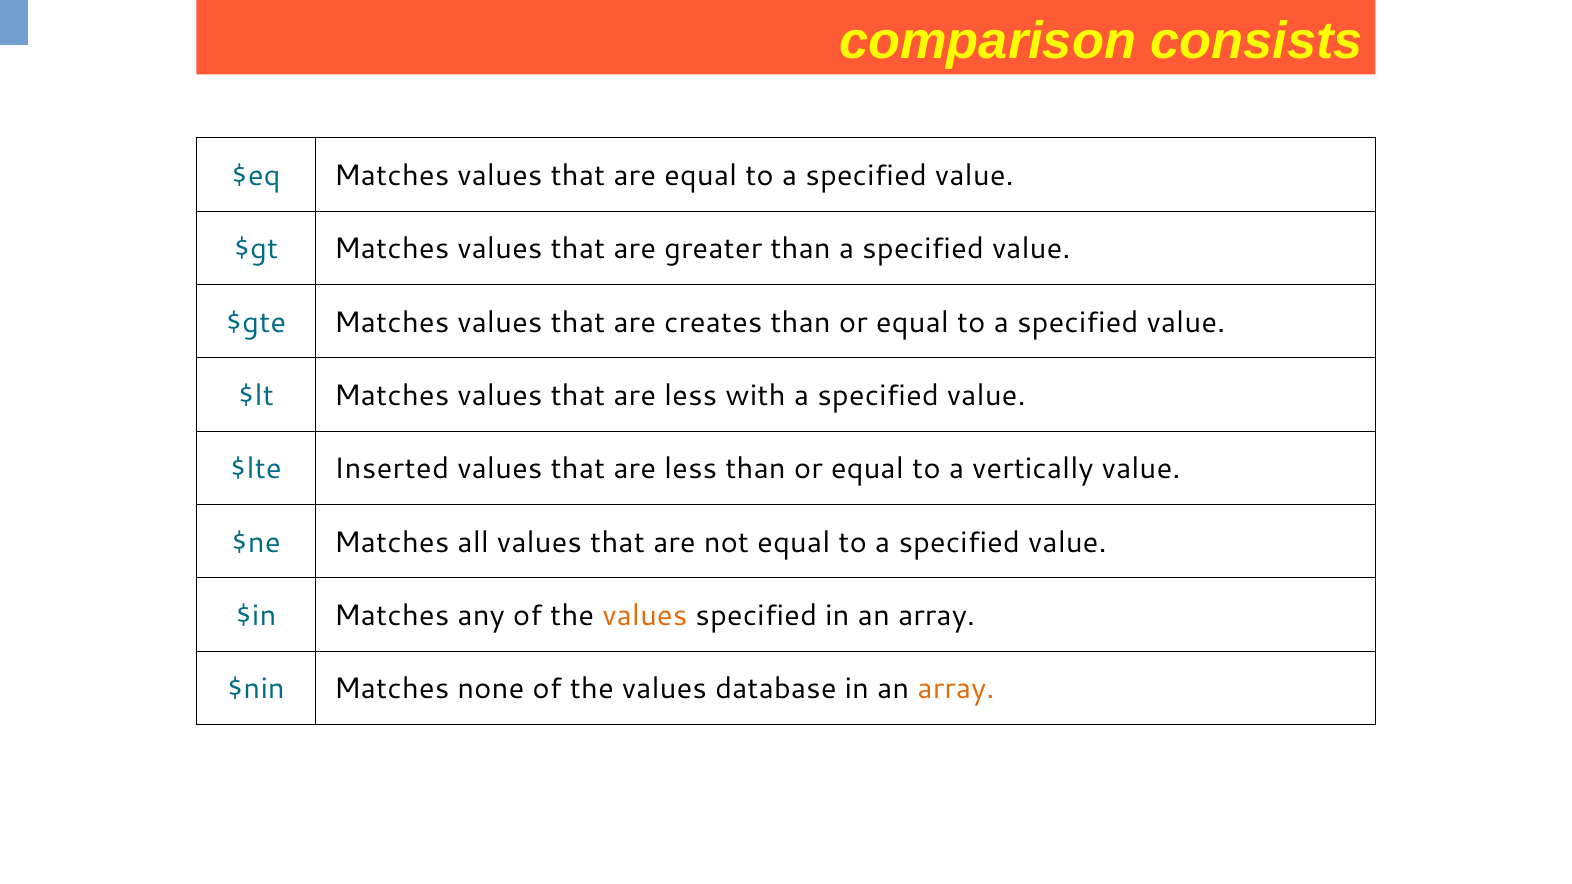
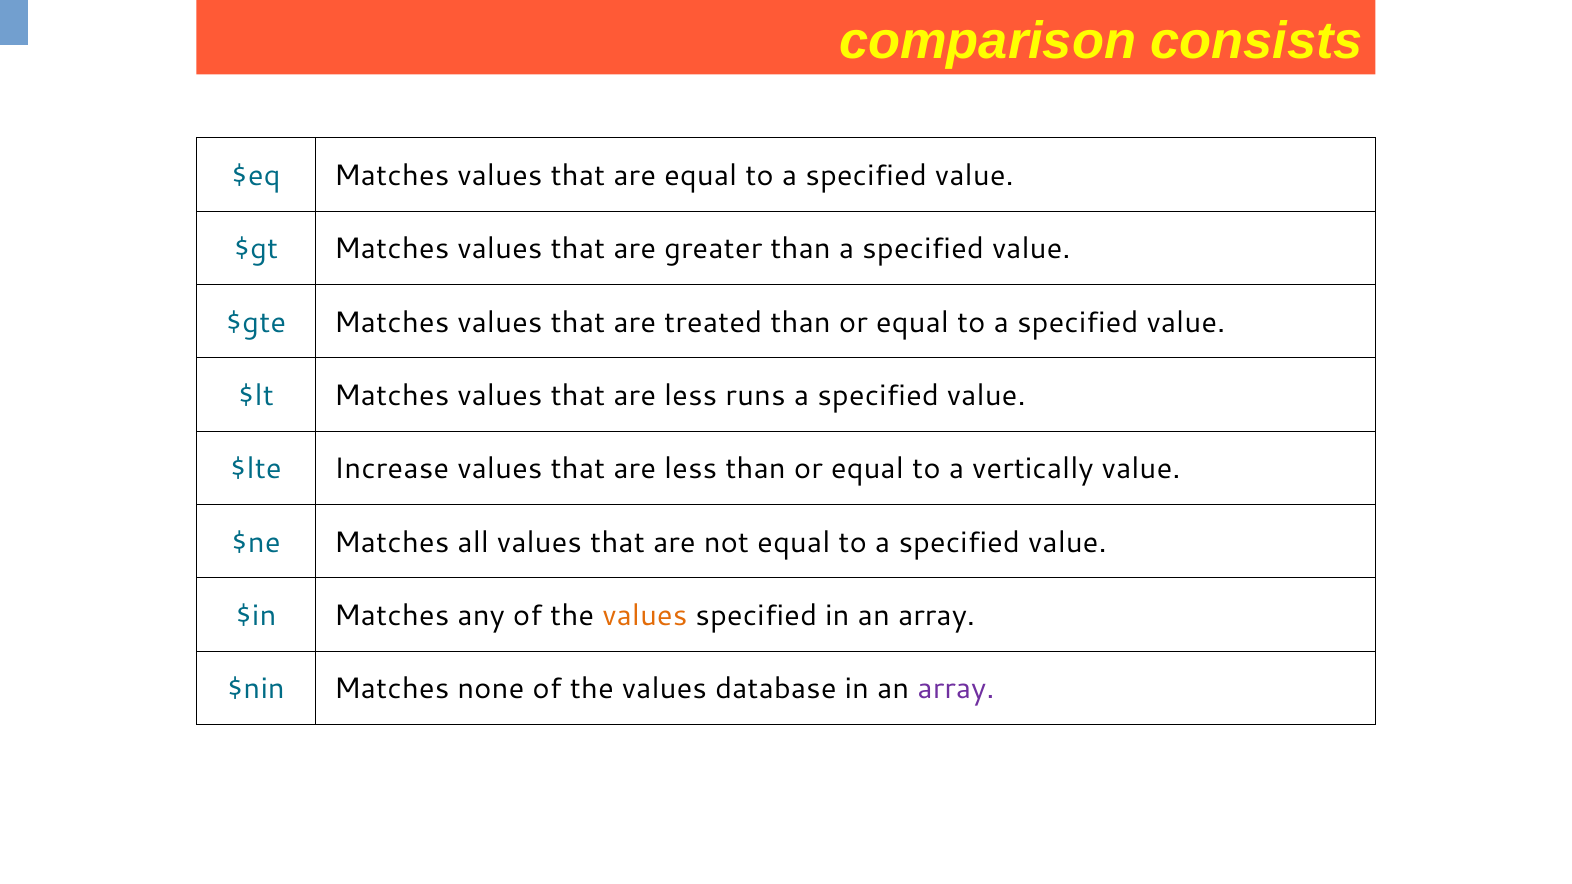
creates: creates -> treated (713, 323)
with: with -> runs (756, 396)
Inserted: Inserted -> Increase (392, 469)
array colour: orange -> purple (956, 689)
